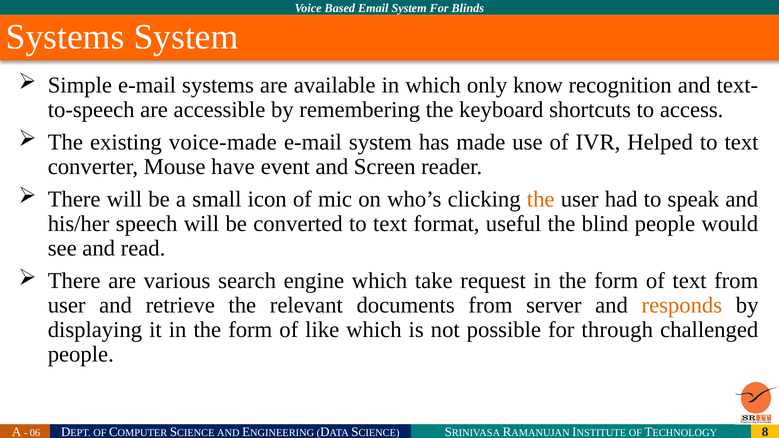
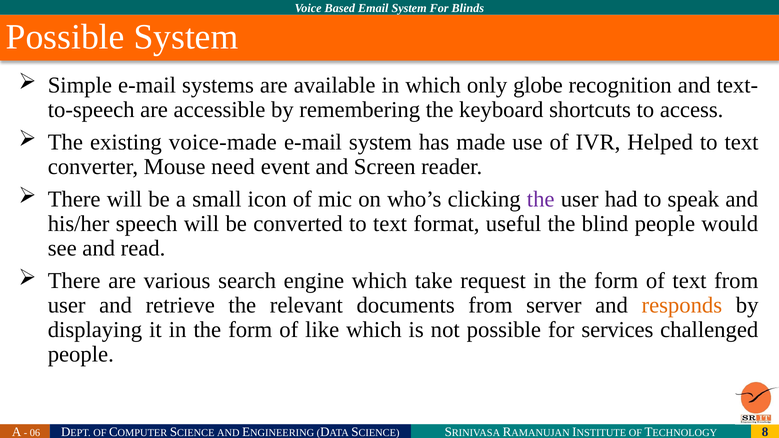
Systems: Systems -> Possible (65, 37)
know: know -> globe (538, 85)
have: have -> need (233, 167)
the colour: orange -> purple (541, 199)
through: through -> services (617, 330)
